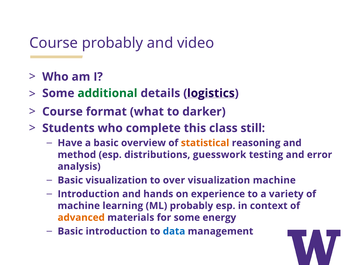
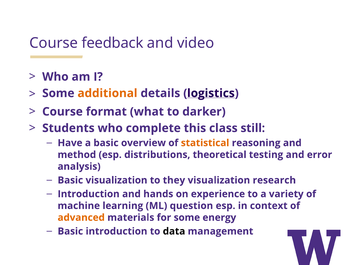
Course probably: probably -> feedback (113, 43)
additional colour: green -> orange (107, 93)
guesswork: guesswork -> theoretical (220, 155)
over: over -> they (174, 180)
visualization machine: machine -> research (274, 180)
ML probably: probably -> question (191, 206)
data colour: blue -> black (174, 231)
